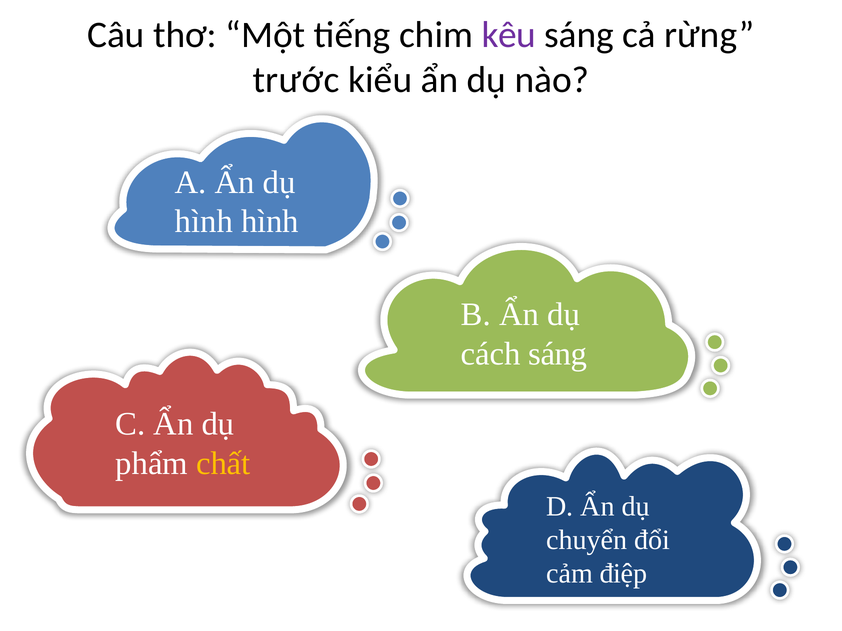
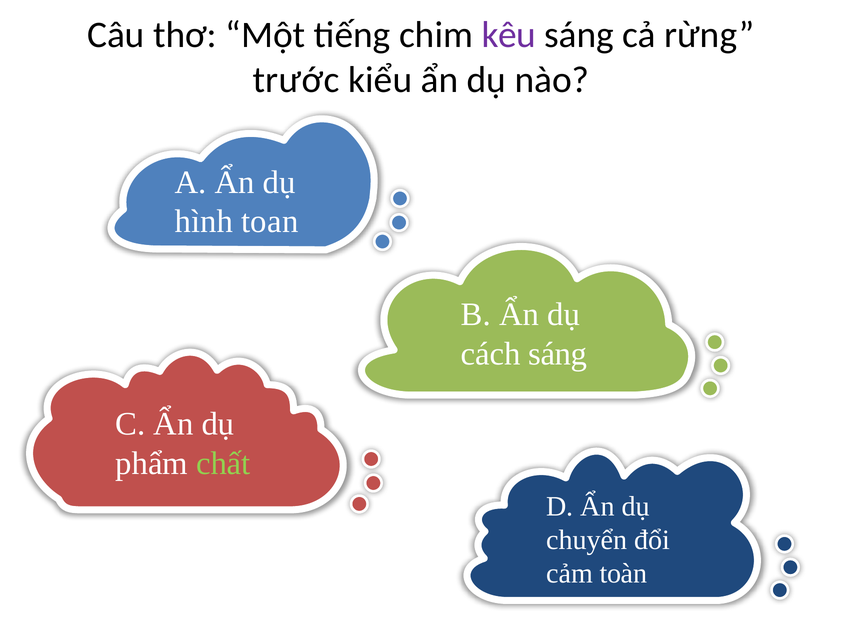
hình hình: hình -> toan (270, 222)
chất colour: yellow -> light green (223, 464)
điệp: điệp -> toàn (623, 574)
